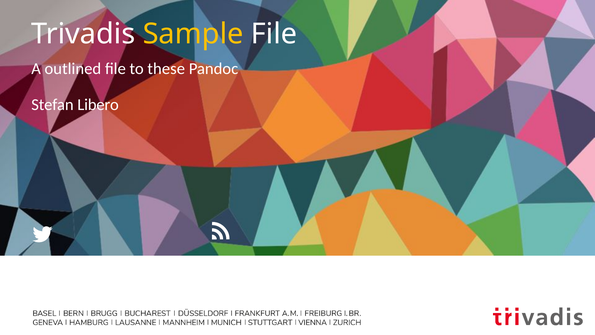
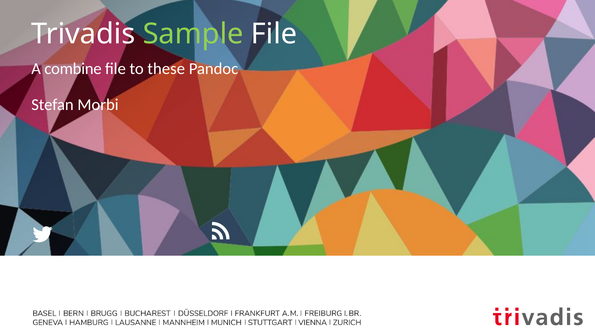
Sample colour: yellow -> light green (193, 34)
outlined: outlined -> combine (73, 69)
Libero: Libero -> Morbi (98, 104)
